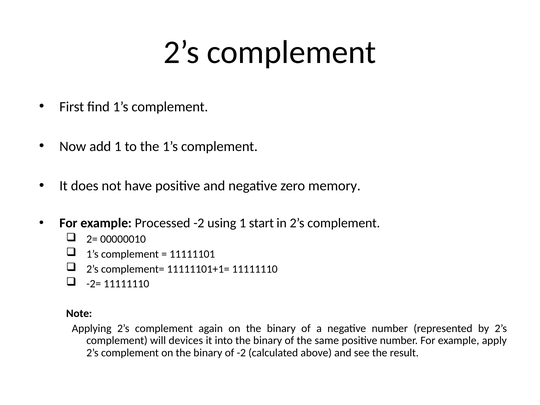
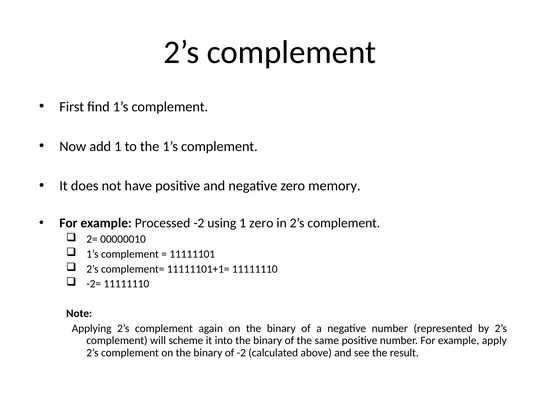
1 start: start -> zero (261, 223)
devices: devices -> scheme (186, 341)
